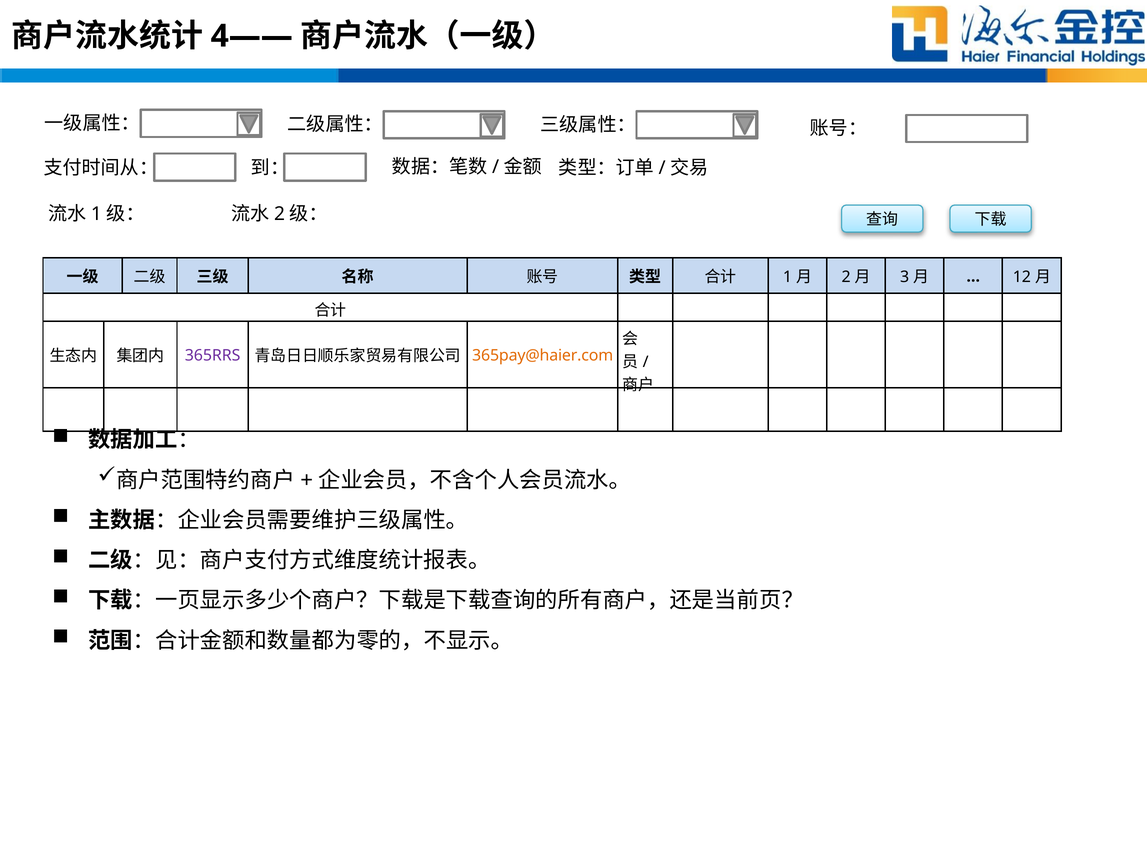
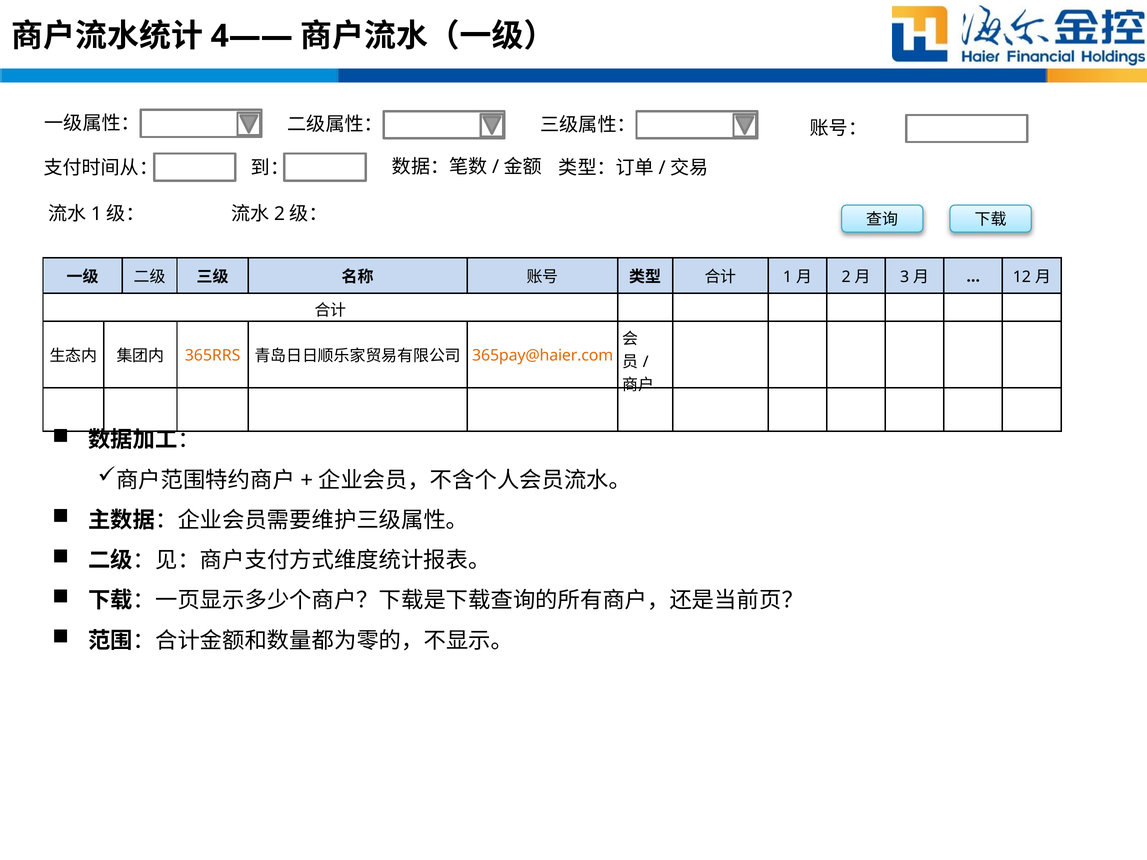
365RRS colour: purple -> orange (213, 356)
